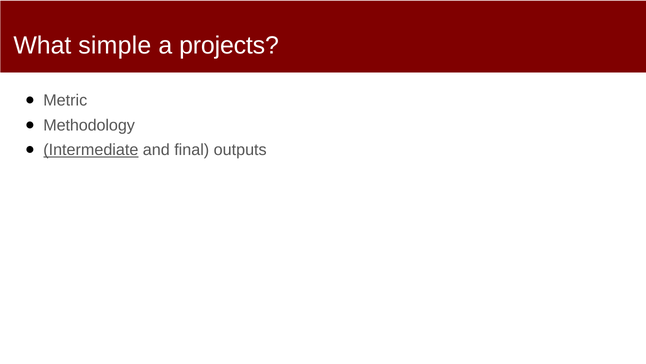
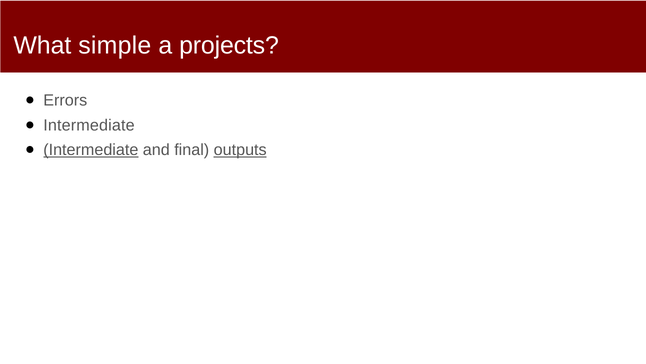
Metric: Metric -> Errors (65, 100)
Methodology: Methodology -> Intermediate (89, 125)
outputs underline: none -> present (240, 150)
